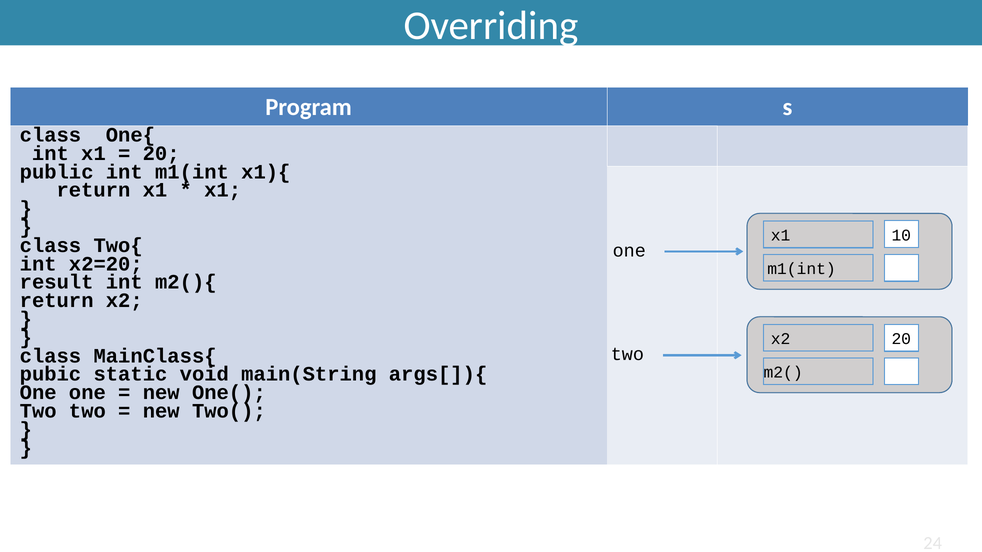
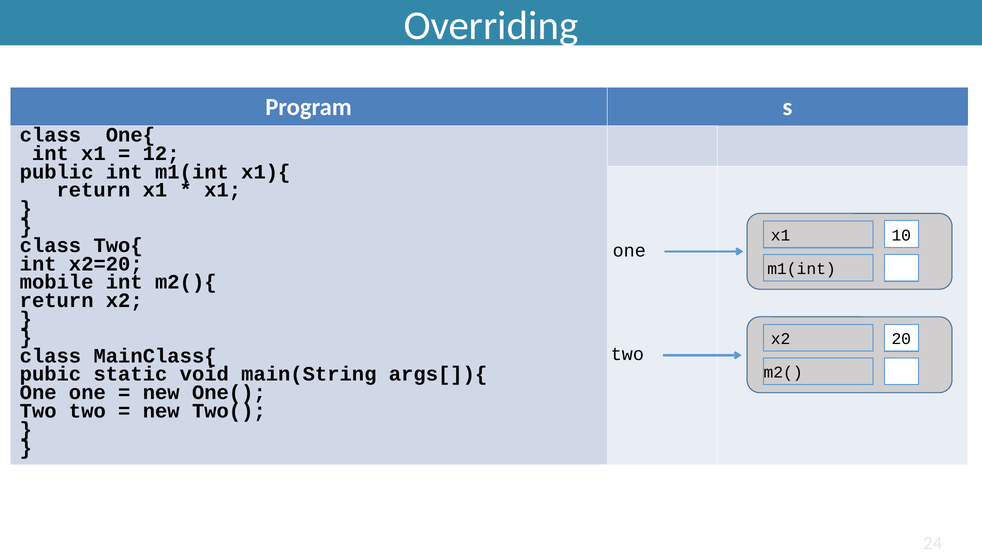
20: 20 -> 12 (161, 153)
result: result -> mobile (57, 282)
